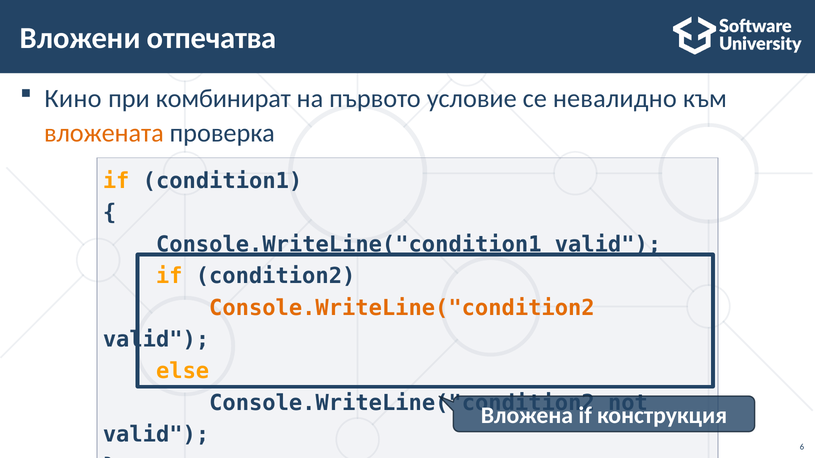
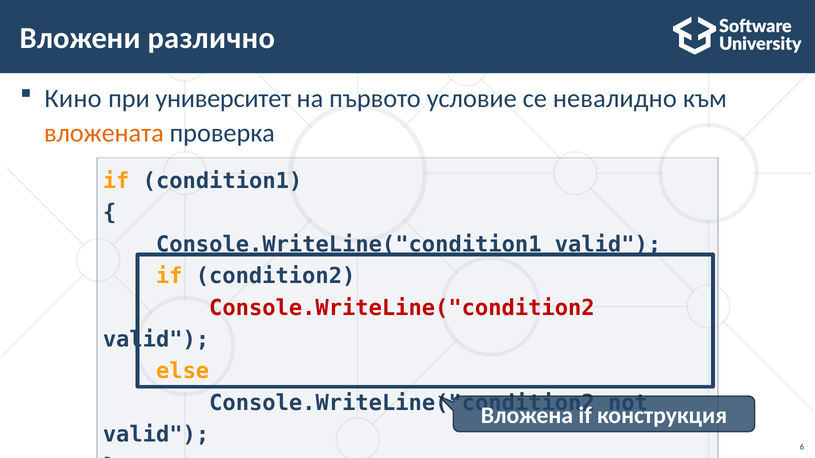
отпечатва: отпечатва -> различно (211, 38)
комбинират: комбинират -> университет (223, 98)
Console.WriteLine("condition2 colour: orange -> red (402, 308)
